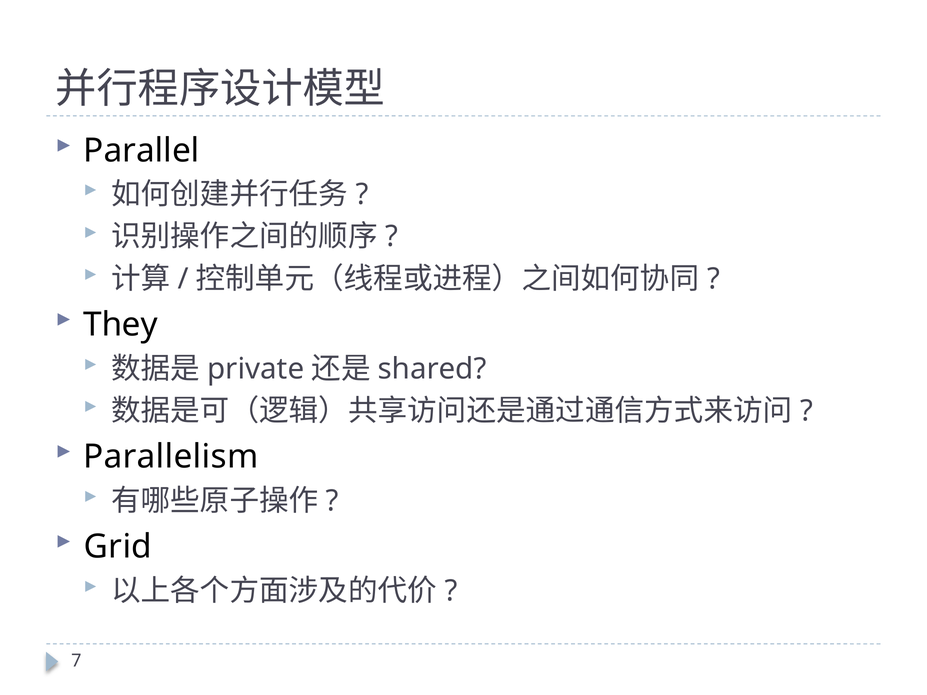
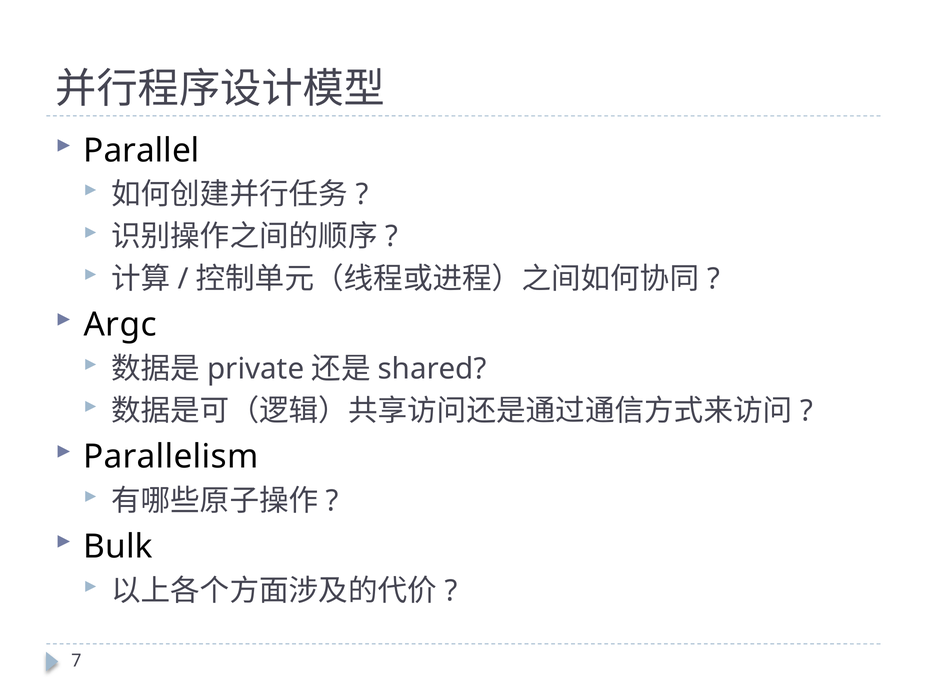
They: They -> Argc (120, 325)
Grid: Grid -> Bulk (118, 547)
